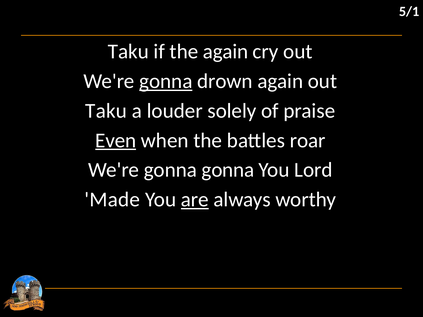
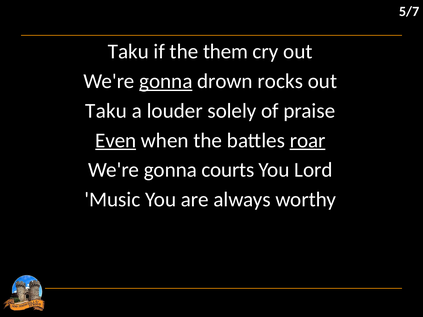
5/1: 5/1 -> 5/7 (409, 12)
the again: again -> them (226, 52)
drown again: again -> rocks (280, 81)
roar underline: none -> present (308, 140)
gonna gonna: gonna -> courts (228, 170)
Made: Made -> Music (112, 200)
are underline: present -> none (195, 200)
